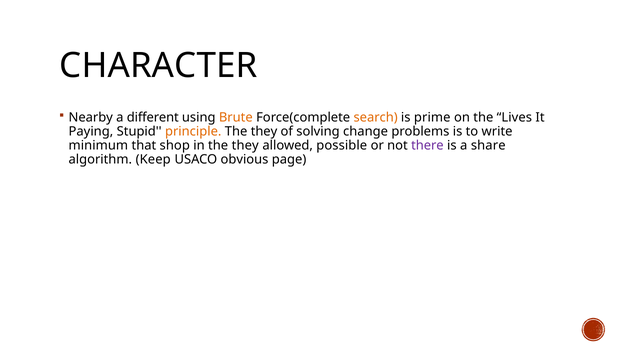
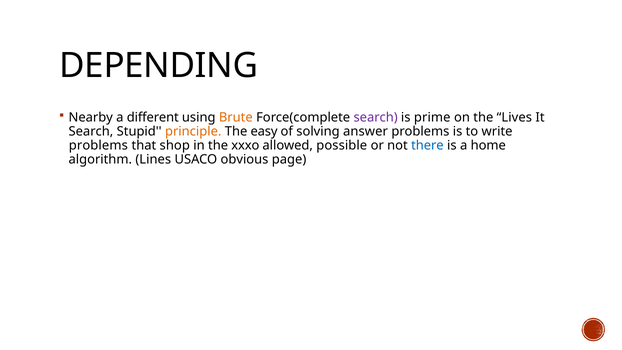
CHARACTER: CHARACTER -> DEPENDING (159, 66)
search colour: orange -> purple (376, 118)
Paying: Paying -> Search (91, 132)
they: they -> easy (264, 132)
change: change -> answer (365, 132)
minimum: minimum -> problems (98, 146)
in the they: they -> xxxo (245, 146)
there colour: purple -> blue (427, 146)
share: share -> home (488, 146)
Keep: Keep -> Lines (153, 160)
